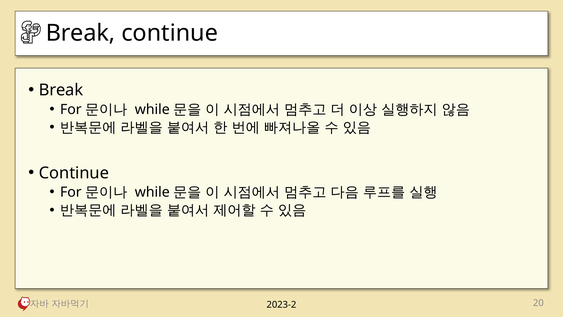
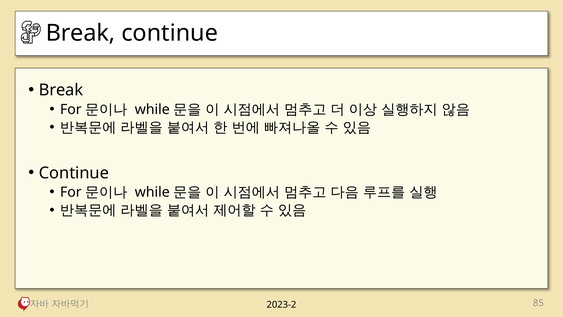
20: 20 -> 85 (538, 303)
